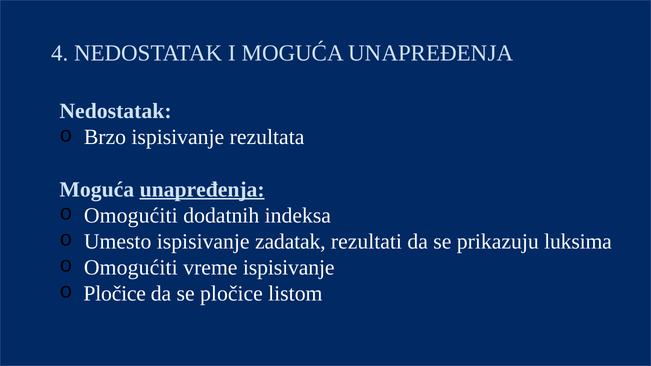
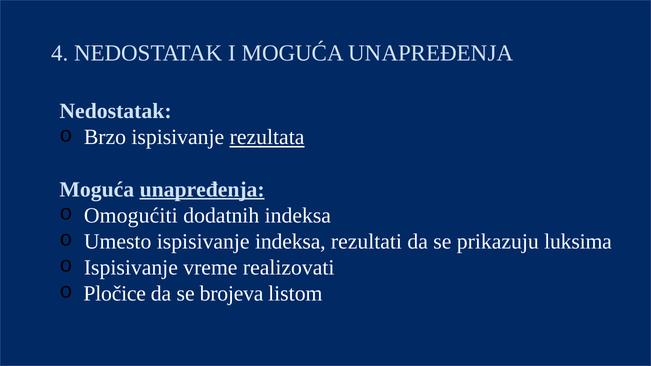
rezultata underline: none -> present (267, 137)
ispisivanje zadatak: zadatak -> indeksa (290, 242)
Omogućiti: Omogućiti -> Ispisivanje (131, 268)
vreme ispisivanje: ispisivanje -> realizovati (289, 268)
se pločice: pločice -> brojeva (232, 294)
